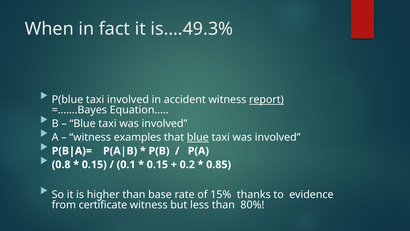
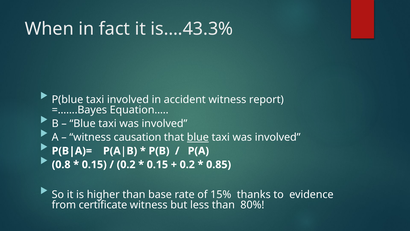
is….49.3%: is….49.3% -> is….43.3% (192, 29)
report underline: present -> none (266, 99)
examples: examples -> causation (137, 137)
0.1: 0.1 -> 0.2 (126, 164)
